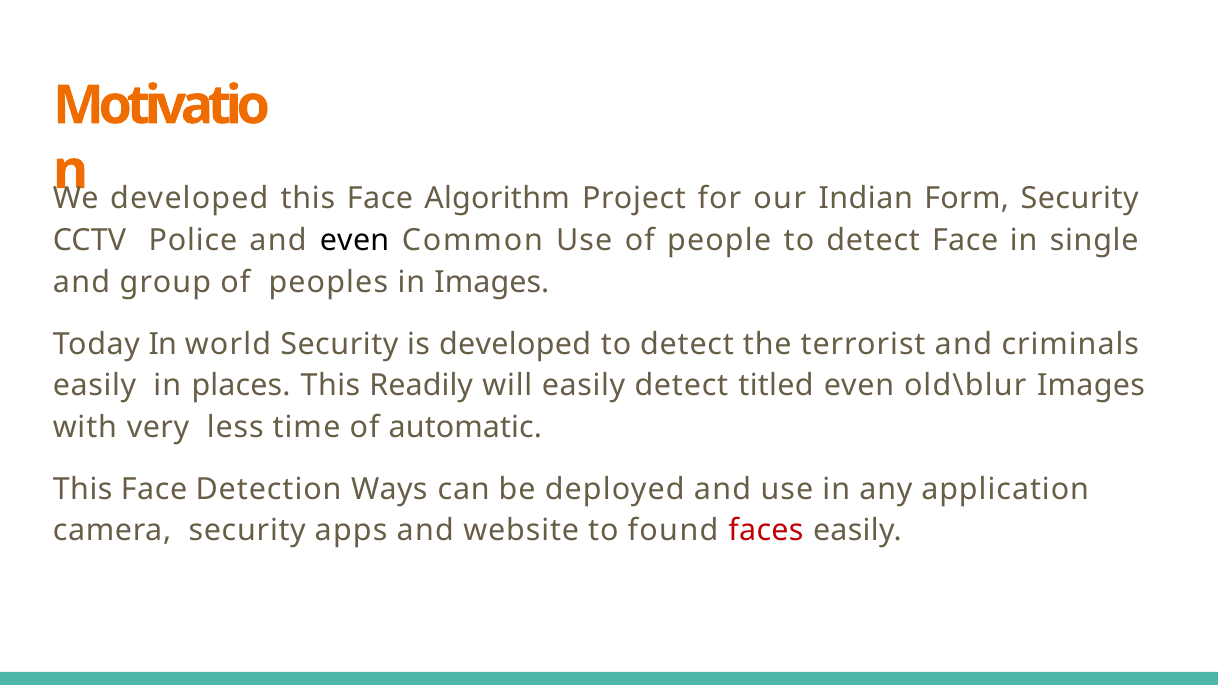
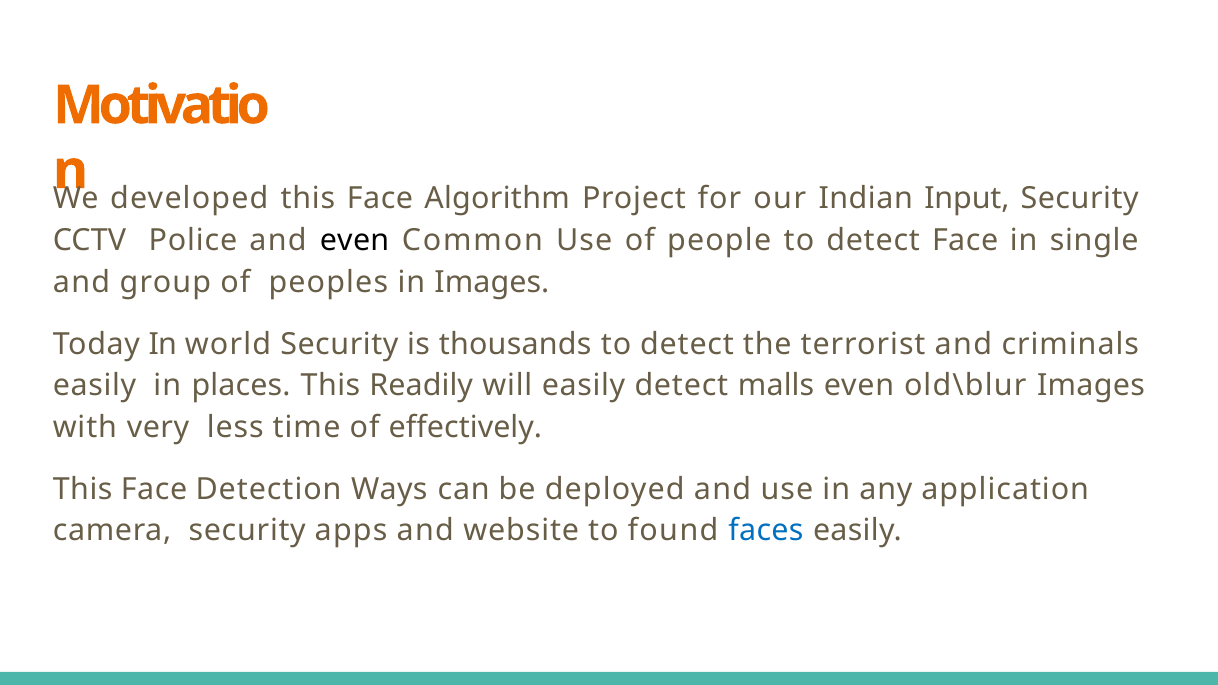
Form: Form -> Input (967, 199)
is developed: developed -> thousands (515, 344)
titled: titled -> malls (776, 386)
automatic: automatic -> effectively (465, 427)
faces colour: red -> blue (766, 531)
